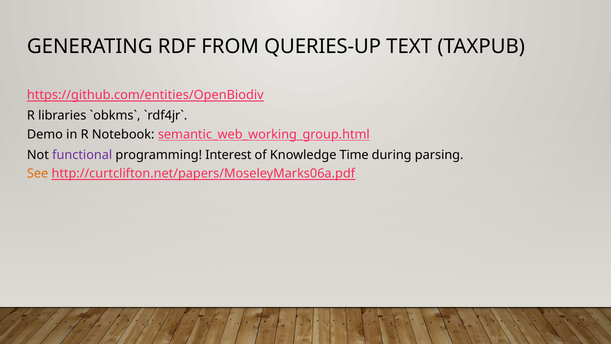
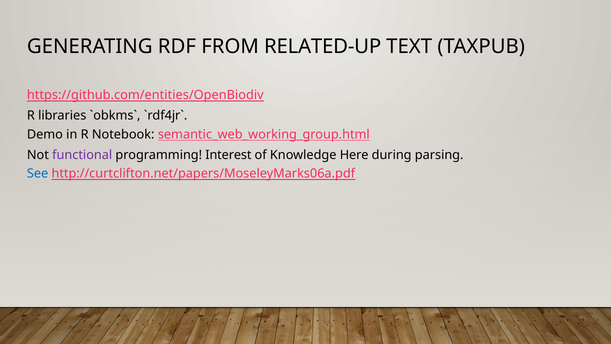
QUERIES-UP: QUERIES-UP -> RELATED-UP (323, 47)
Time: Time -> Here (354, 155)
See colour: orange -> blue (38, 174)
